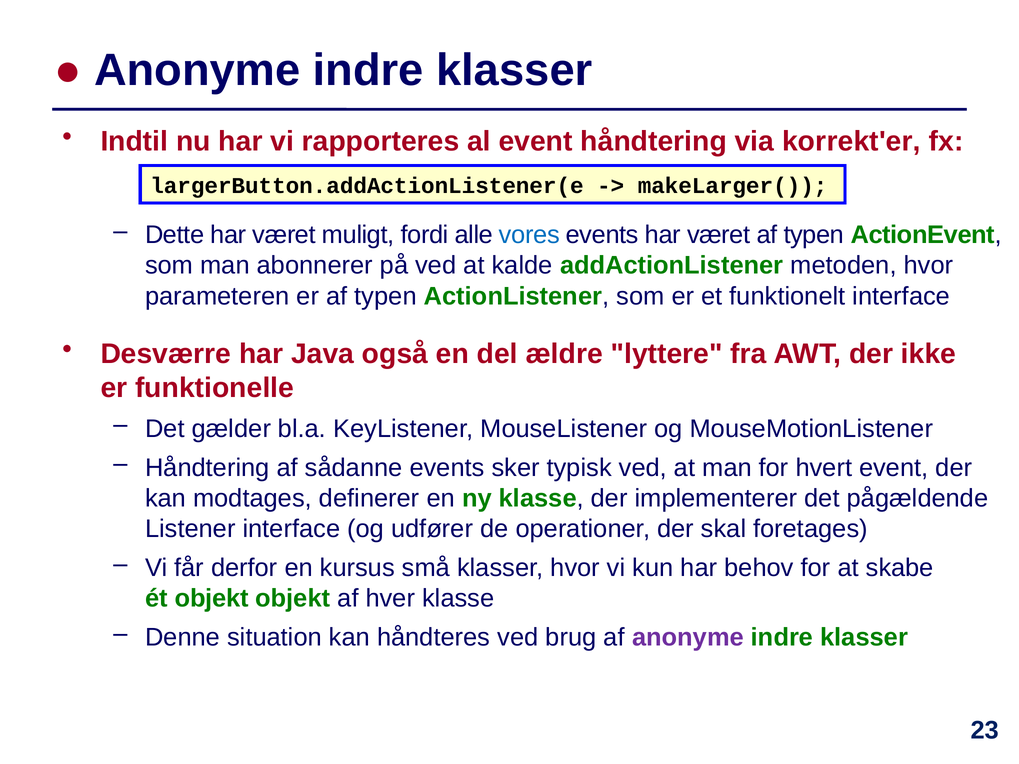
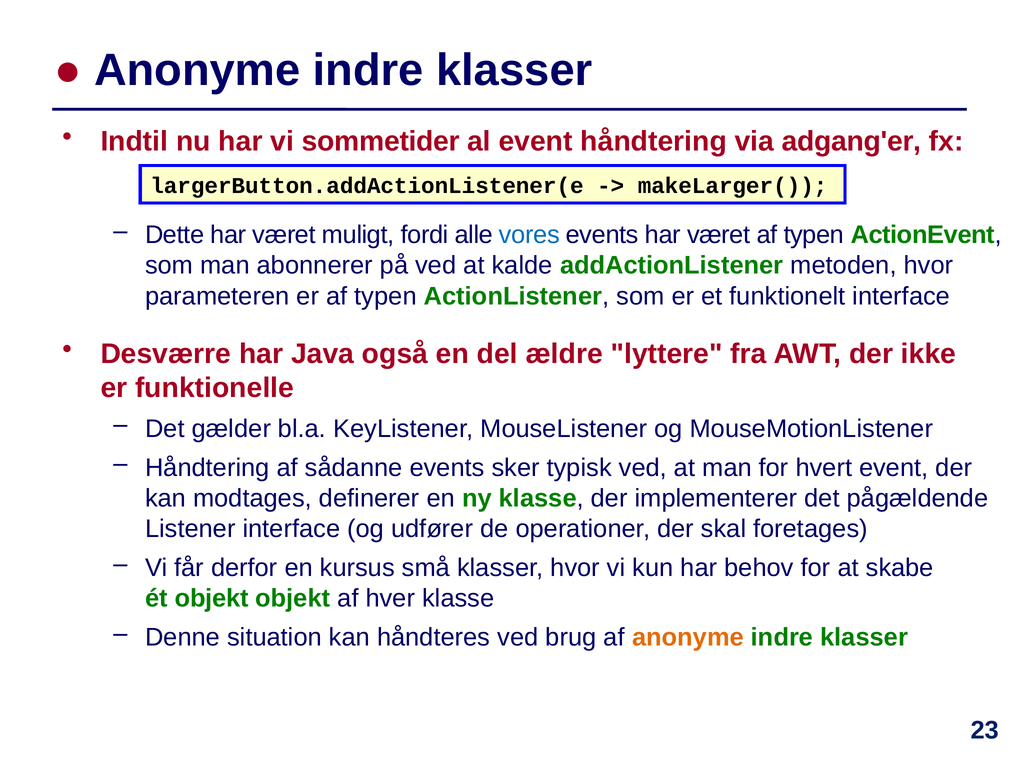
rapporteres: rapporteres -> sommetider (381, 141)
korrekt'er: korrekt'er -> adgang'er (852, 141)
anonyme colour: purple -> orange (688, 638)
